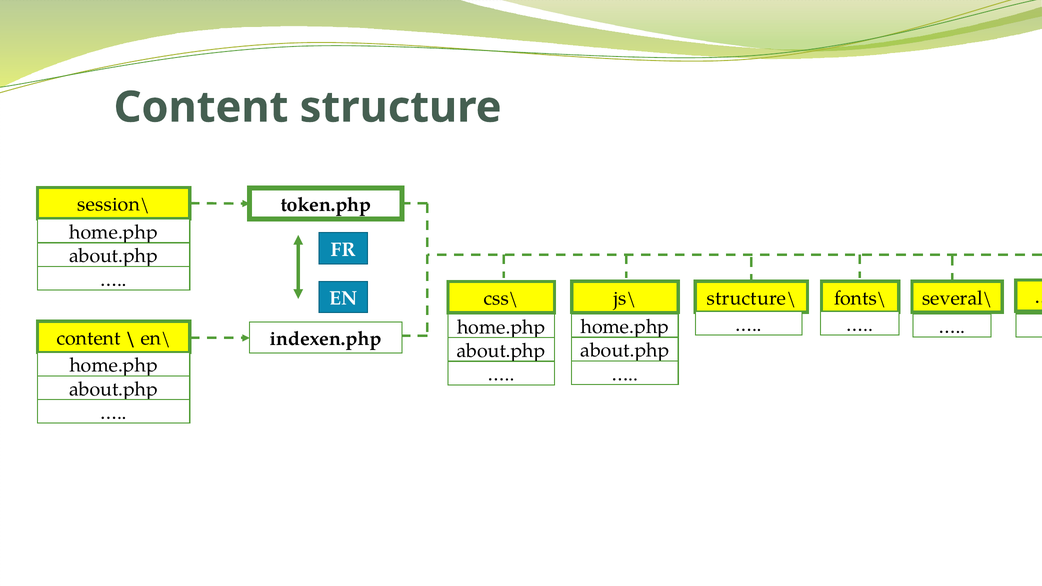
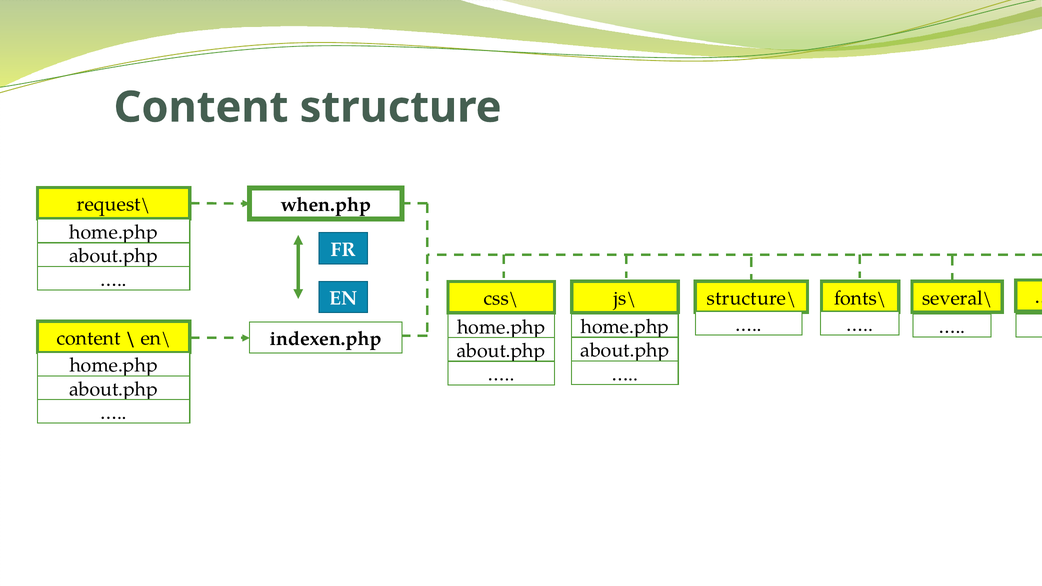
session\: session\ -> request\ (114, 205)
token.php: token.php -> when.php (326, 205)
